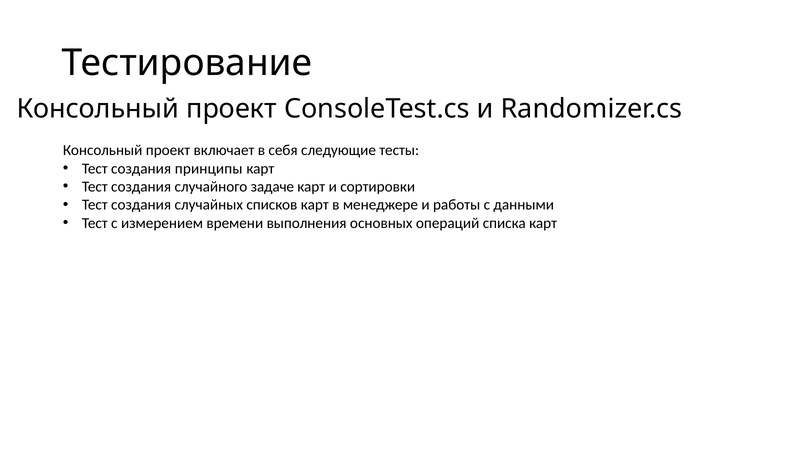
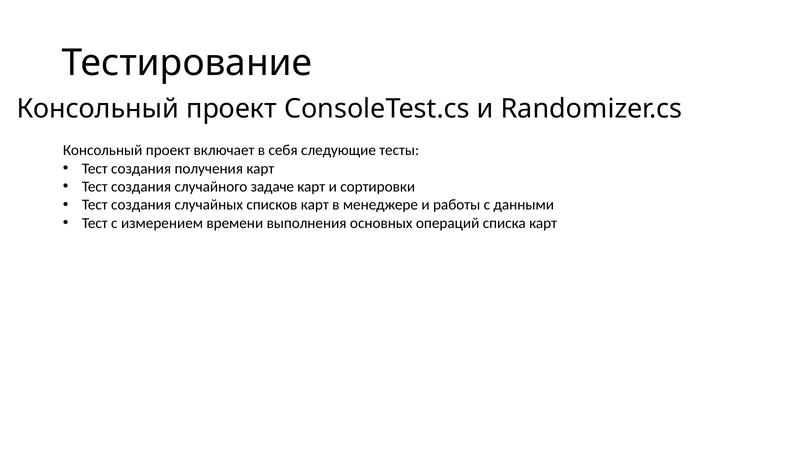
принципы: принципы -> получения (209, 168)
